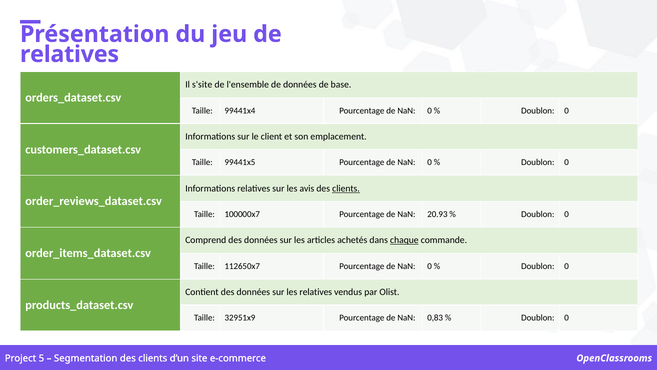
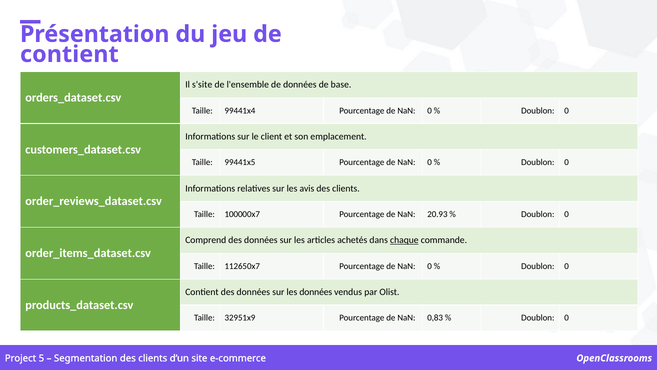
relatives: relatives -> contient (69, 54)
clients underline: present -> none (346, 188)
les relatives: relatives -> données (316, 292)
